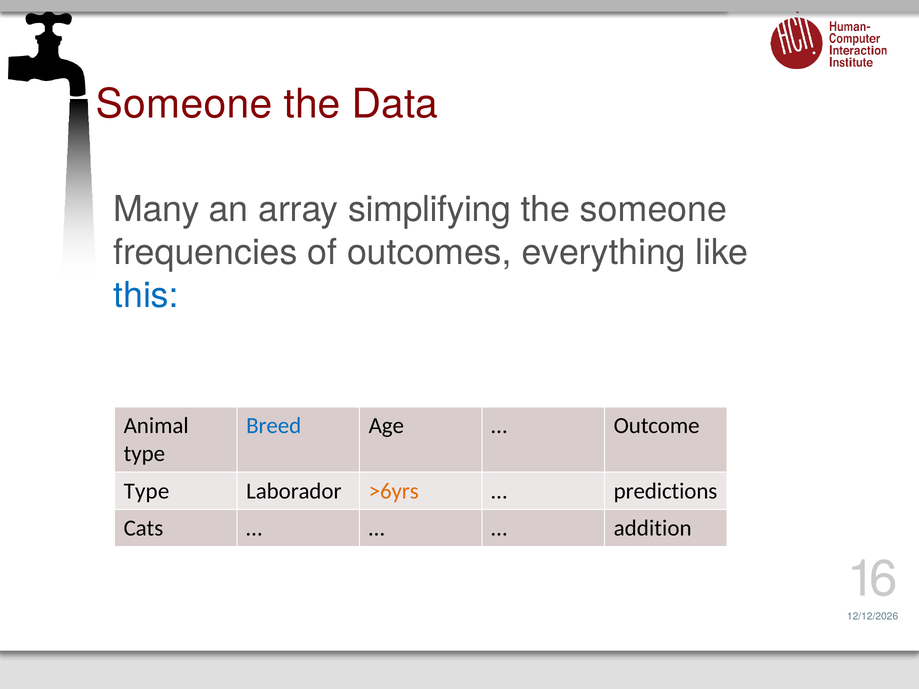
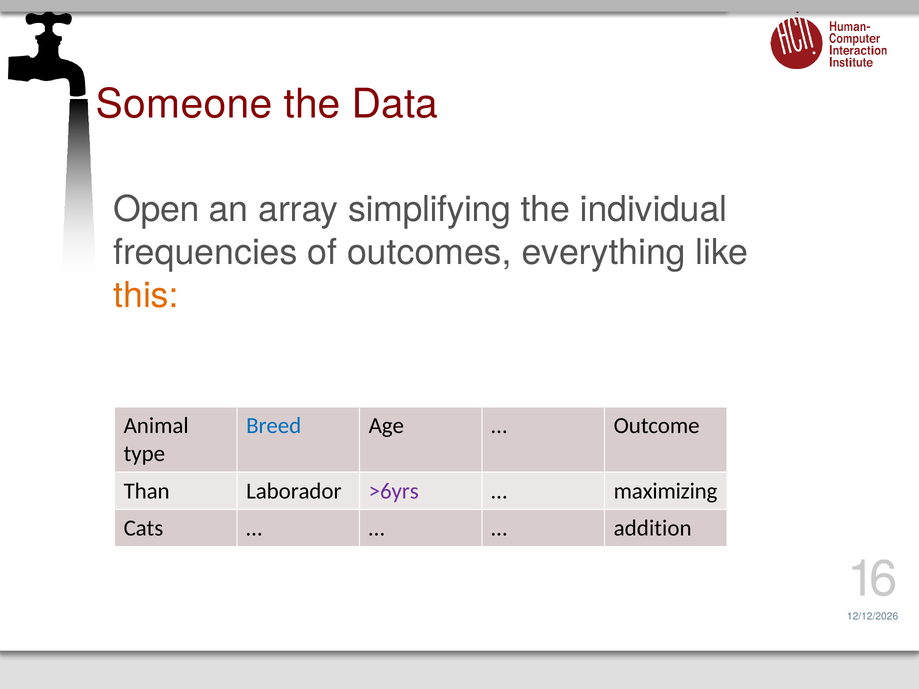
Many: Many -> Open (156, 210)
the someone: someone -> individual (654, 210)
this colour: blue -> orange (146, 295)
Type: Type -> Than (147, 491)
>6yrs colour: orange -> purple (394, 491)
predictions: predictions -> maximizing (666, 491)
